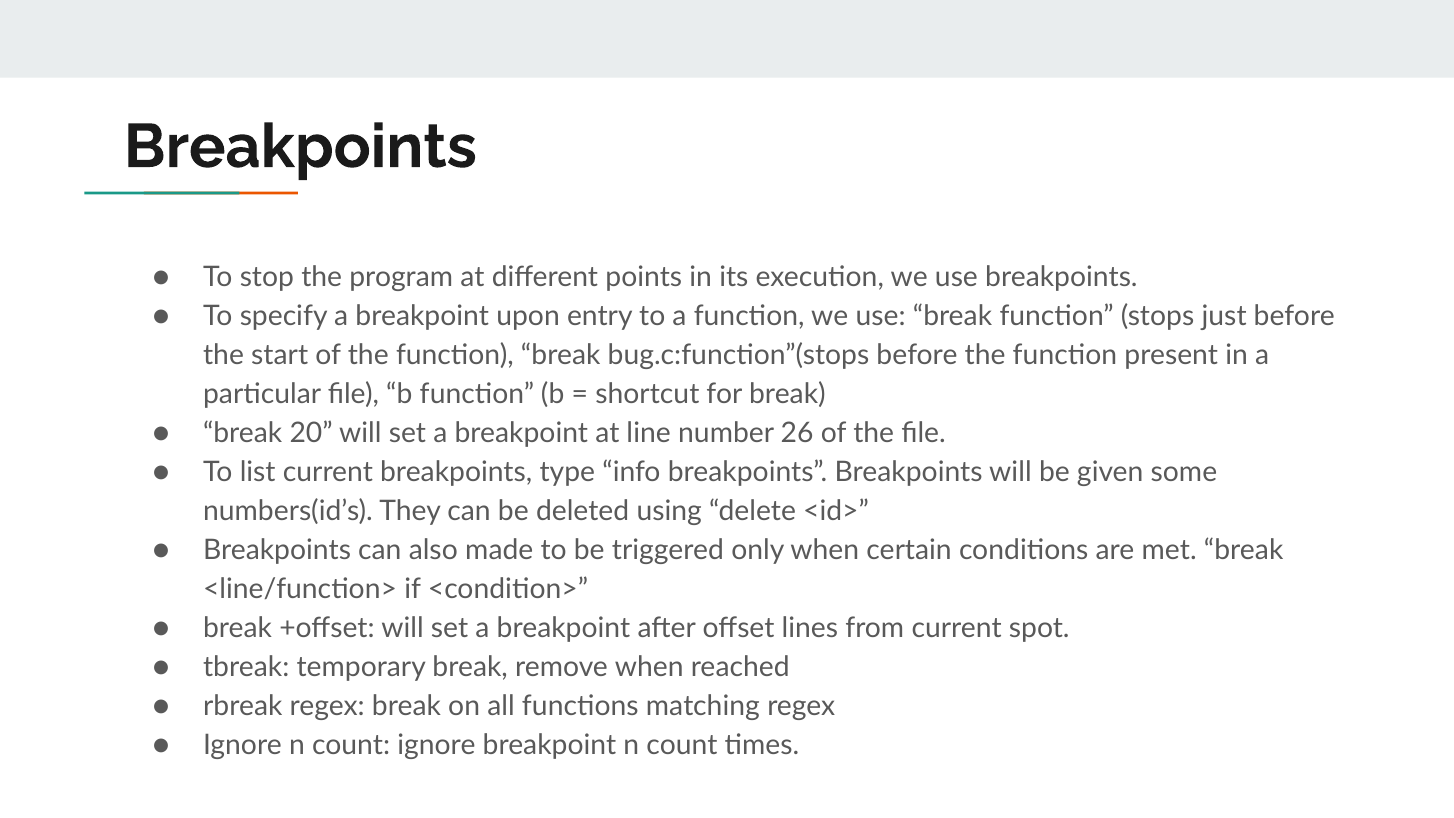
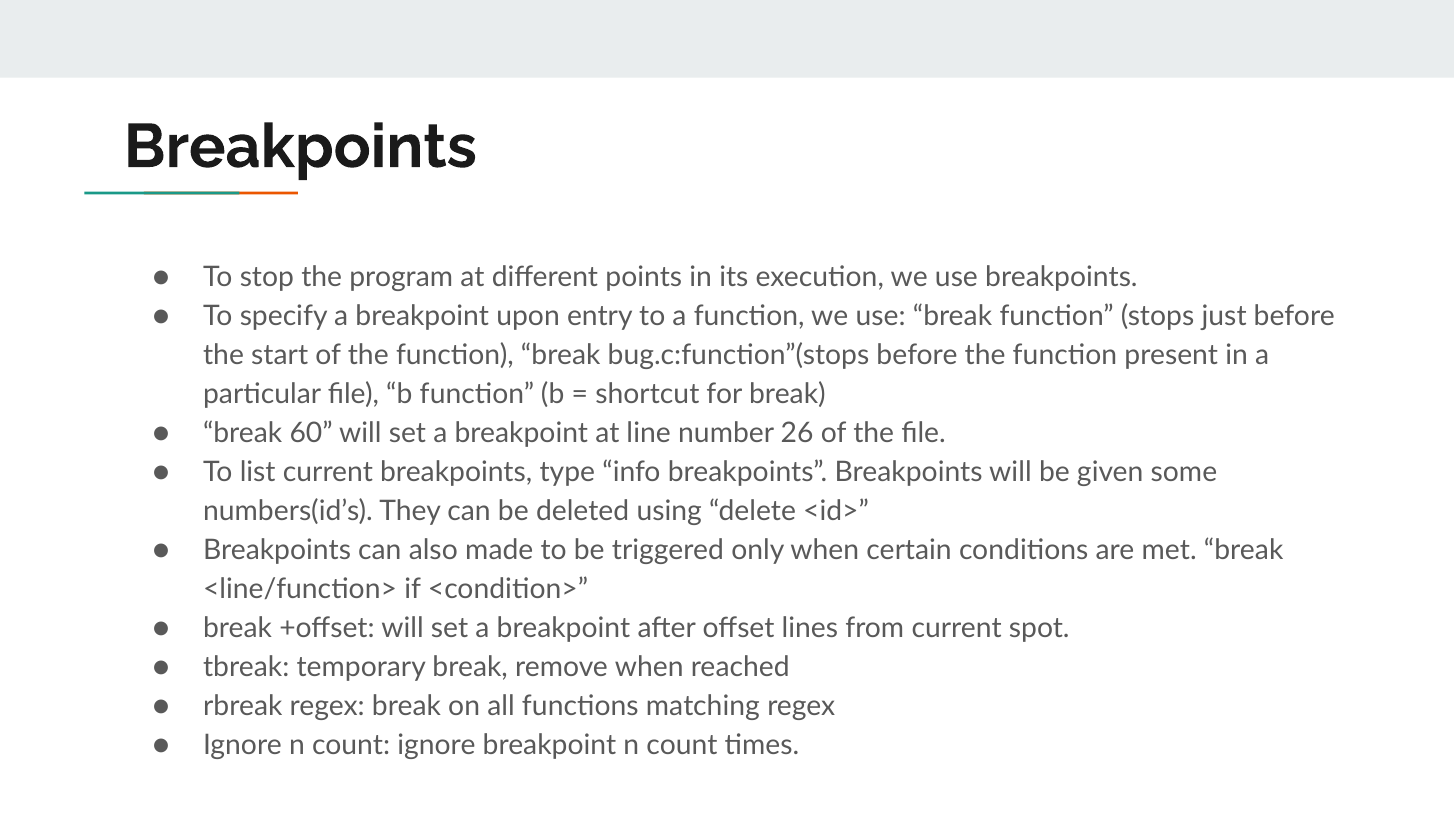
20: 20 -> 60 (311, 433)
